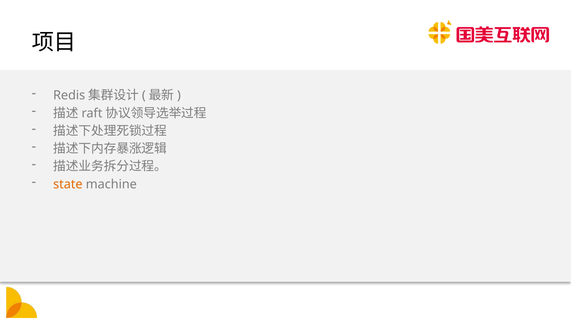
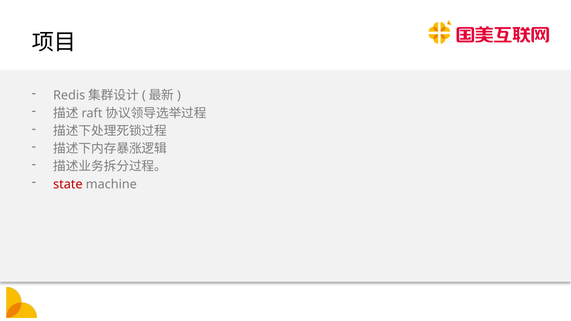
state colour: orange -> red (68, 184)
